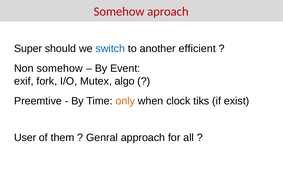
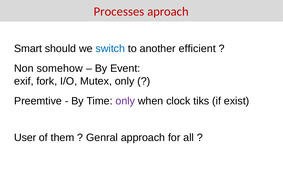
Somehow: Somehow -> Processes (119, 12)
Super: Super -> Smart (28, 48)
Mutex algo: algo -> only (125, 81)
only colour: orange -> purple (125, 101)
